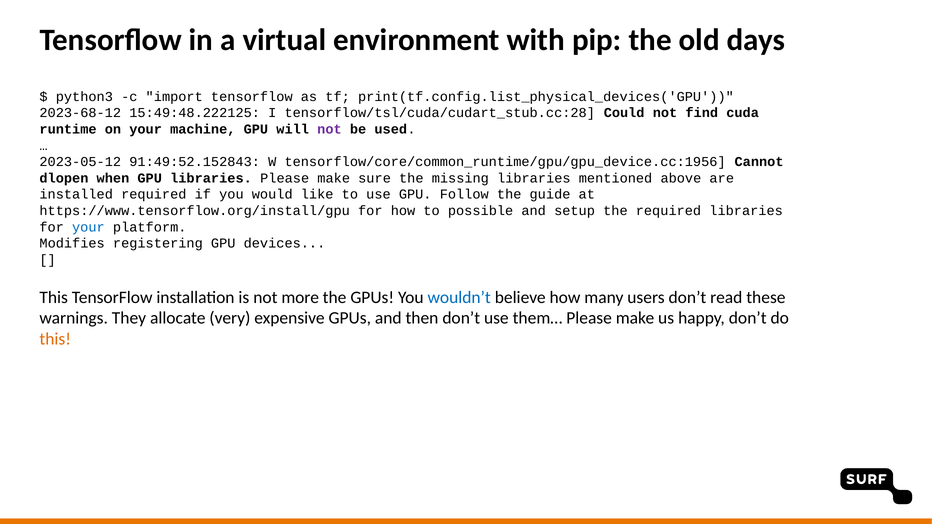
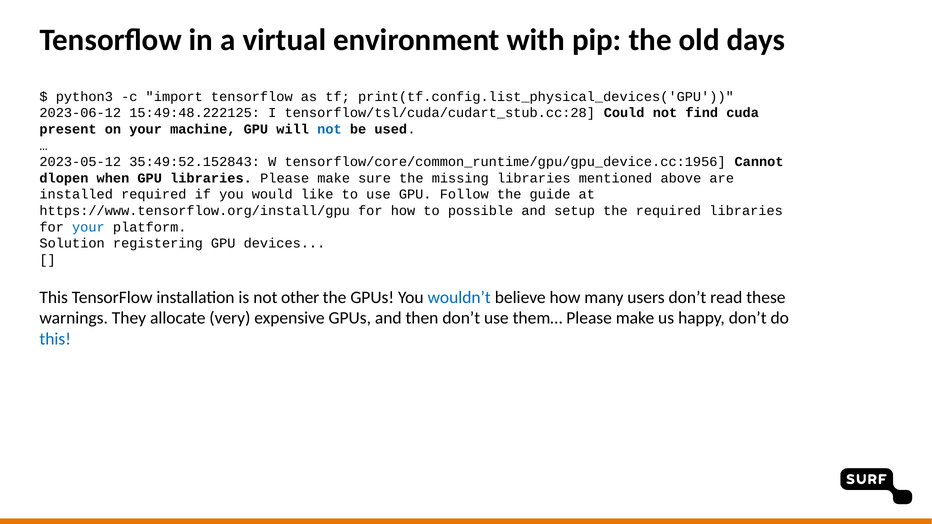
2023-68-12: 2023-68-12 -> 2023-06-12 (80, 113)
runtime: runtime -> present (68, 129)
not colour: purple -> blue (329, 129)
91:49:52.152843: 91:49:52.152843 -> 35:49:52.152843 (195, 162)
Modifies: Modifies -> Solution (72, 244)
more: more -> other (300, 297)
this colour: orange -> blue (55, 339)
